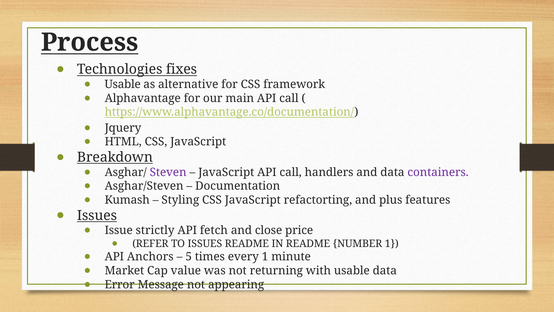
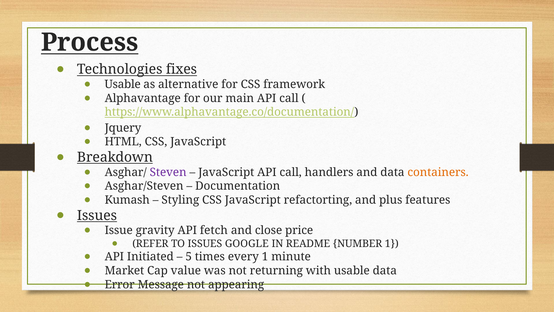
containers colour: purple -> orange (438, 172)
strictly: strictly -> gravity (155, 230)
ISSUES README: README -> GOOGLE (247, 243)
Anchors: Anchors -> Initiated (150, 257)
